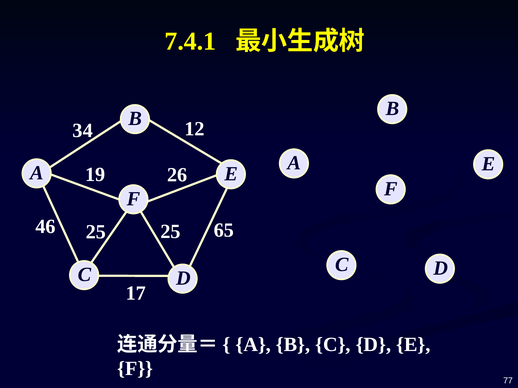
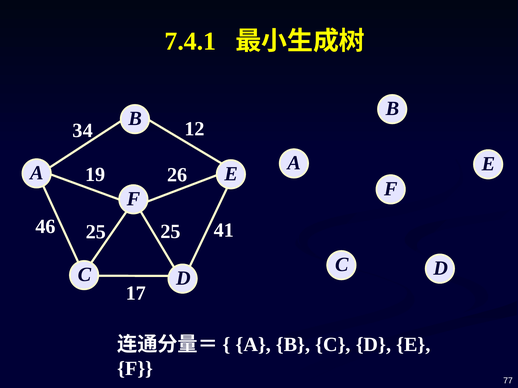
65: 65 -> 41 (224, 230)
